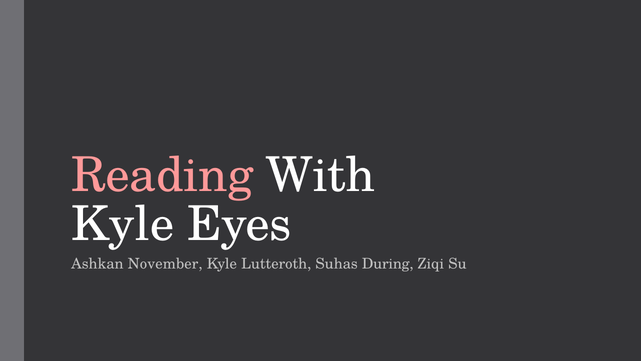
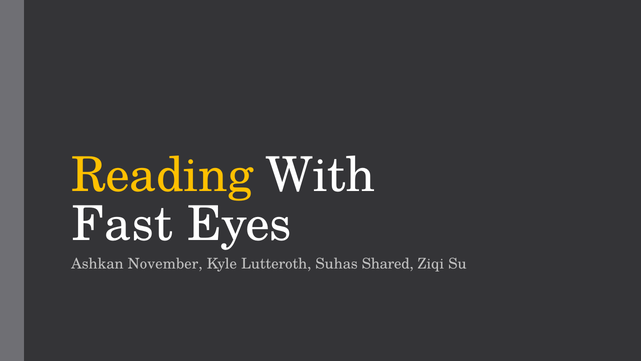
Reading colour: pink -> yellow (162, 175)
Kyle: Kyle -> Fast (123, 224)
During: During -> Shared (388, 263)
